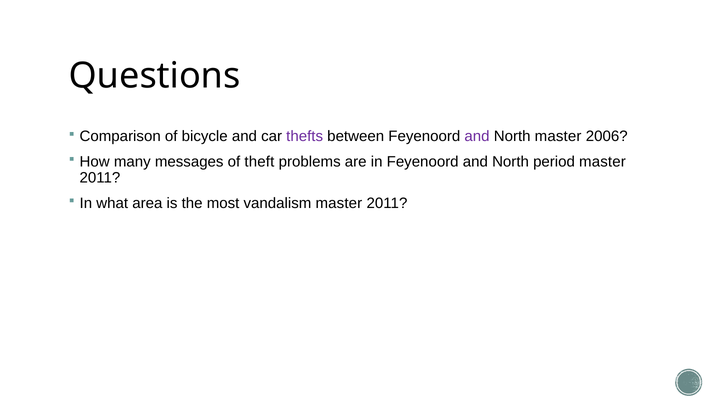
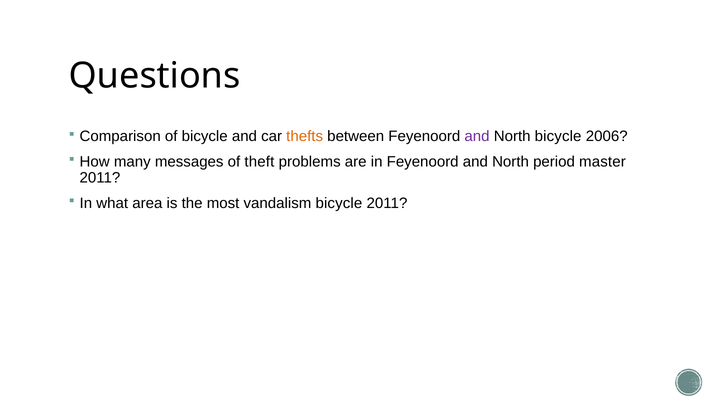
thefts colour: purple -> orange (305, 136)
North master: master -> bicycle (558, 136)
vandalism master: master -> bicycle (339, 203)
